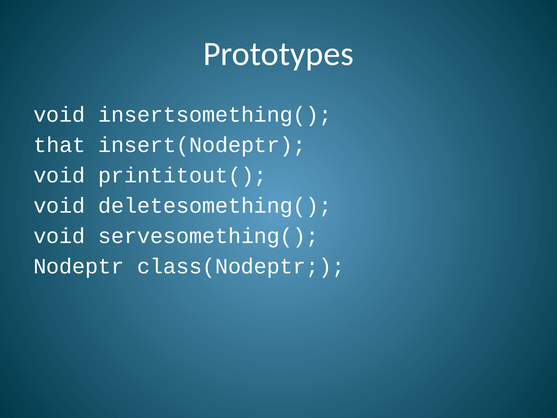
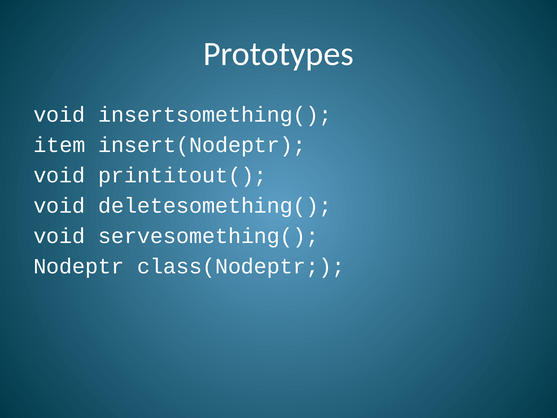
that: that -> item (59, 145)
